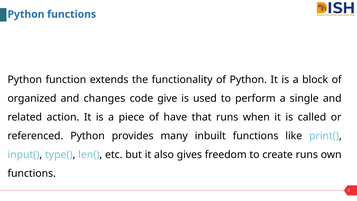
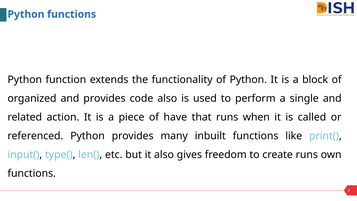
and changes: changes -> provides (104, 98)
code give: give -> also (167, 98)
